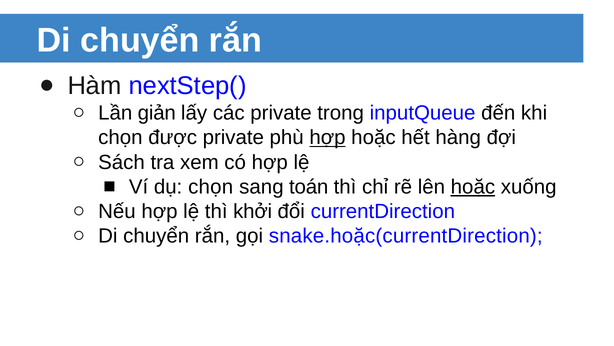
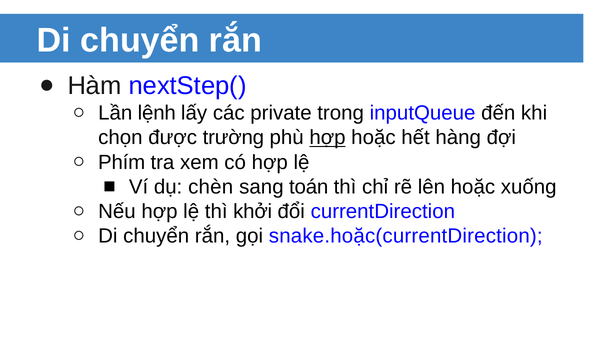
giản: giản -> lệnh (157, 113)
được private: private -> trường (233, 137)
Sách: Sách -> Phím (122, 162)
dụ chọn: chọn -> chèn (211, 187)
hoặc underline: present -> none (473, 187)
